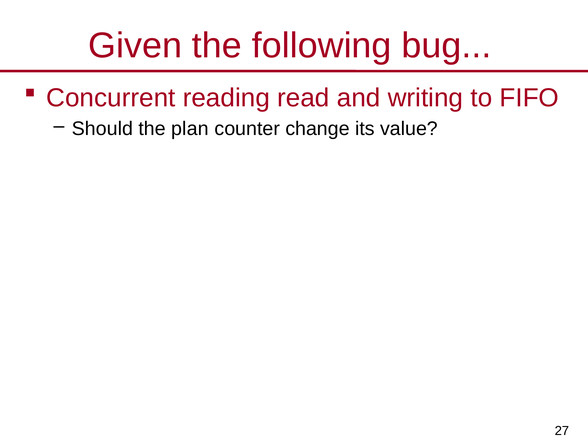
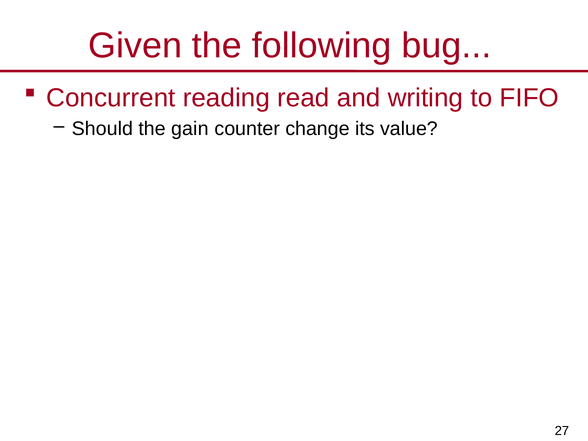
plan: plan -> gain (190, 129)
